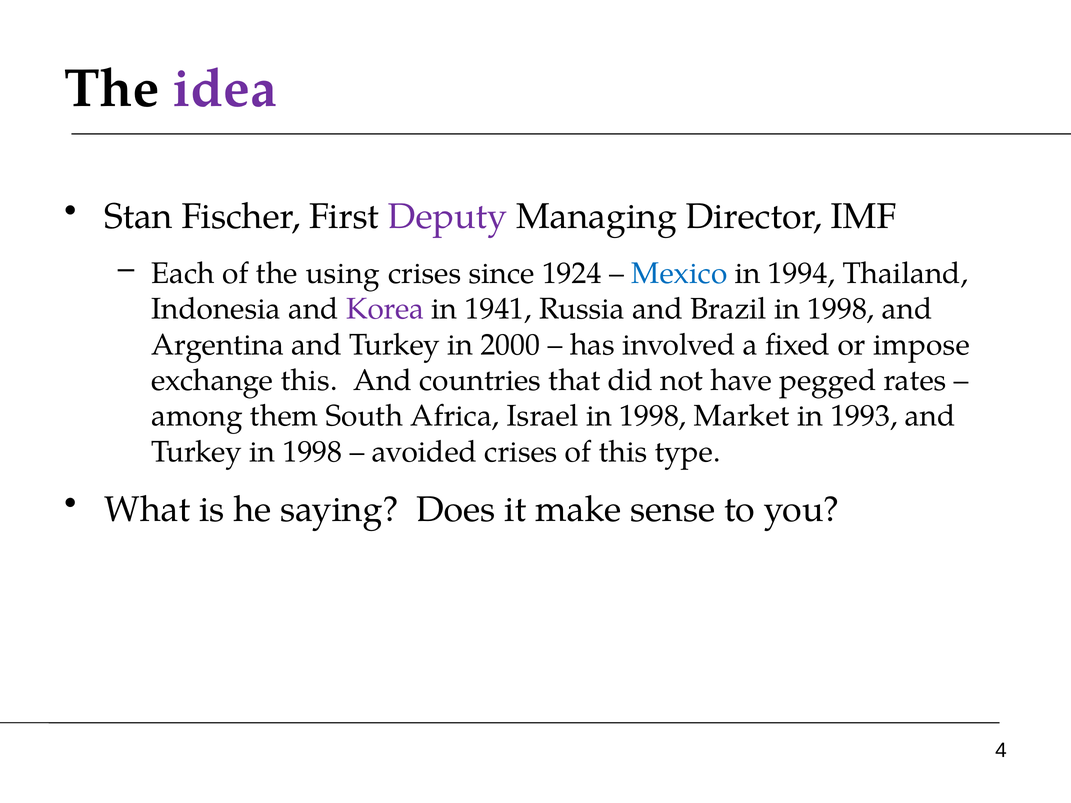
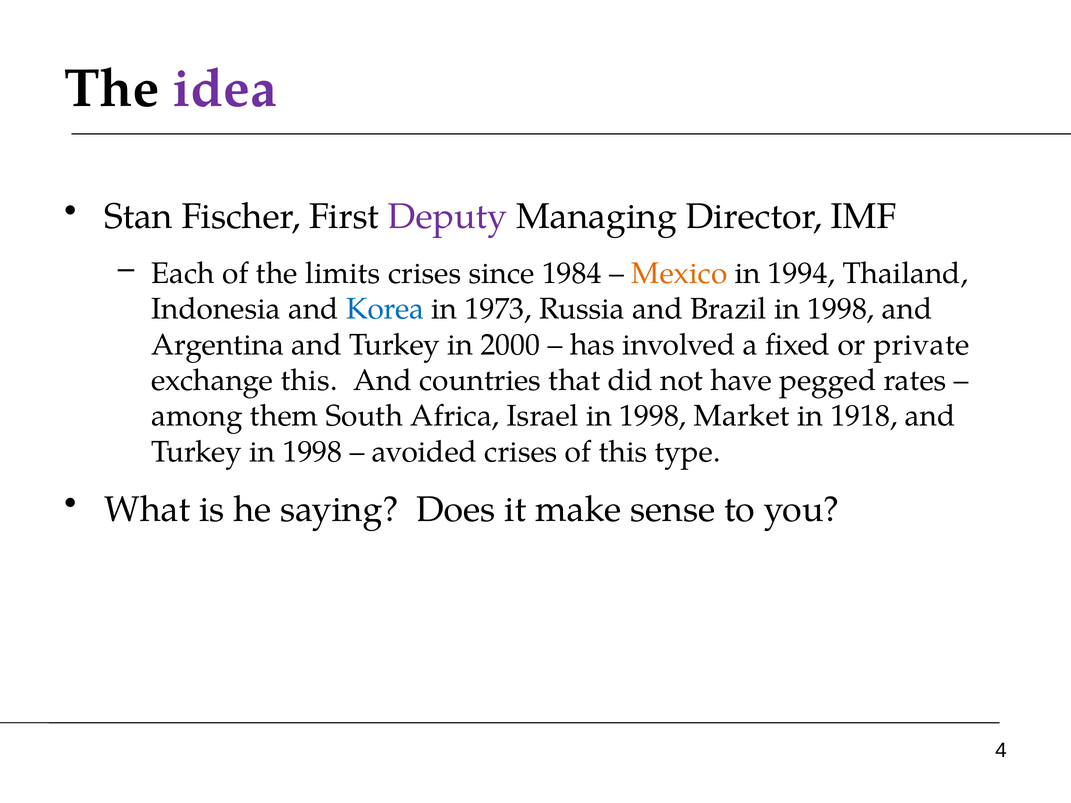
using: using -> limits (343, 273)
1924: 1924 -> 1984 (572, 273)
Mexico colour: blue -> orange (679, 273)
Korea colour: purple -> blue (385, 309)
1941: 1941 -> 1973 (498, 309)
impose: impose -> private (921, 345)
1993: 1993 -> 1918 (864, 416)
